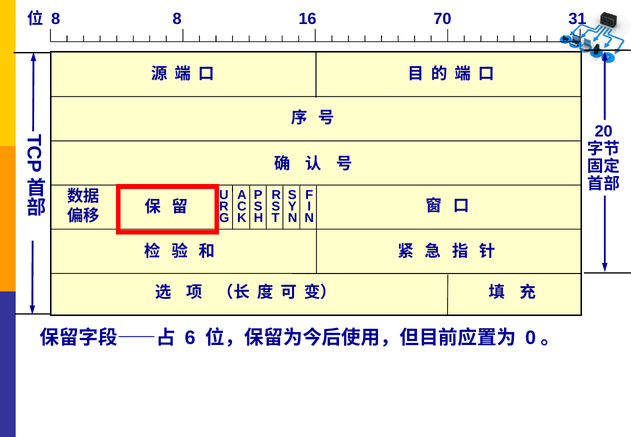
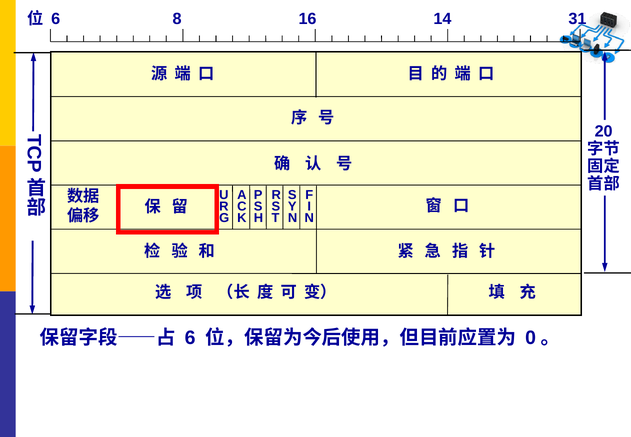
8: 8 -> 6 (56, 19)
70: 70 -> 14 (442, 19)
